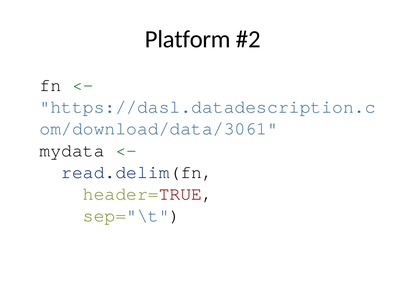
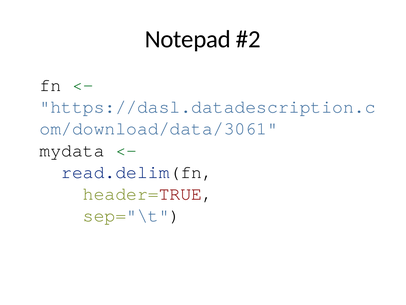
Platform: Platform -> Notepad (188, 39)
